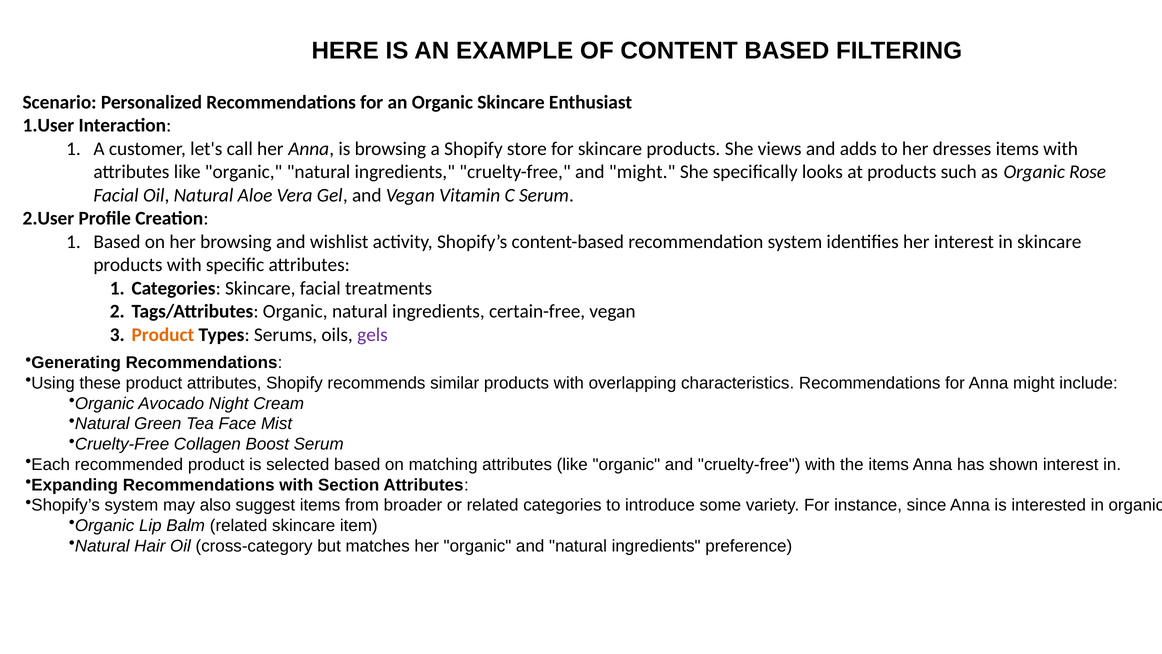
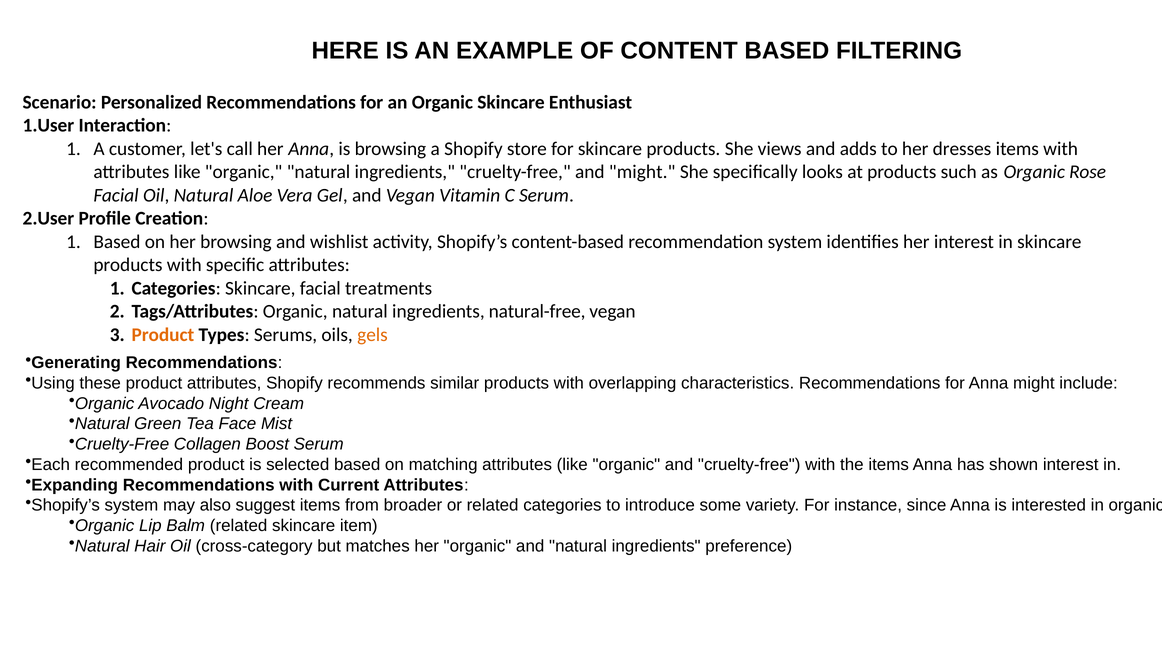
certain-free: certain-free -> natural-free (537, 311)
gels colour: purple -> orange (373, 335)
Section: Section -> Current (349, 485)
